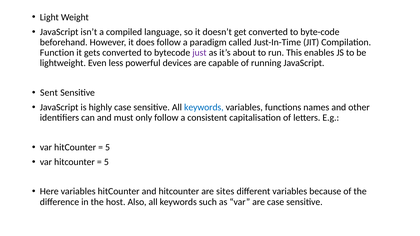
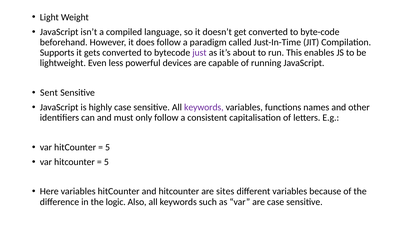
Function: Function -> Supports (57, 53)
keywords colour: blue -> purple (204, 107)
host: host -> logic (116, 202)
